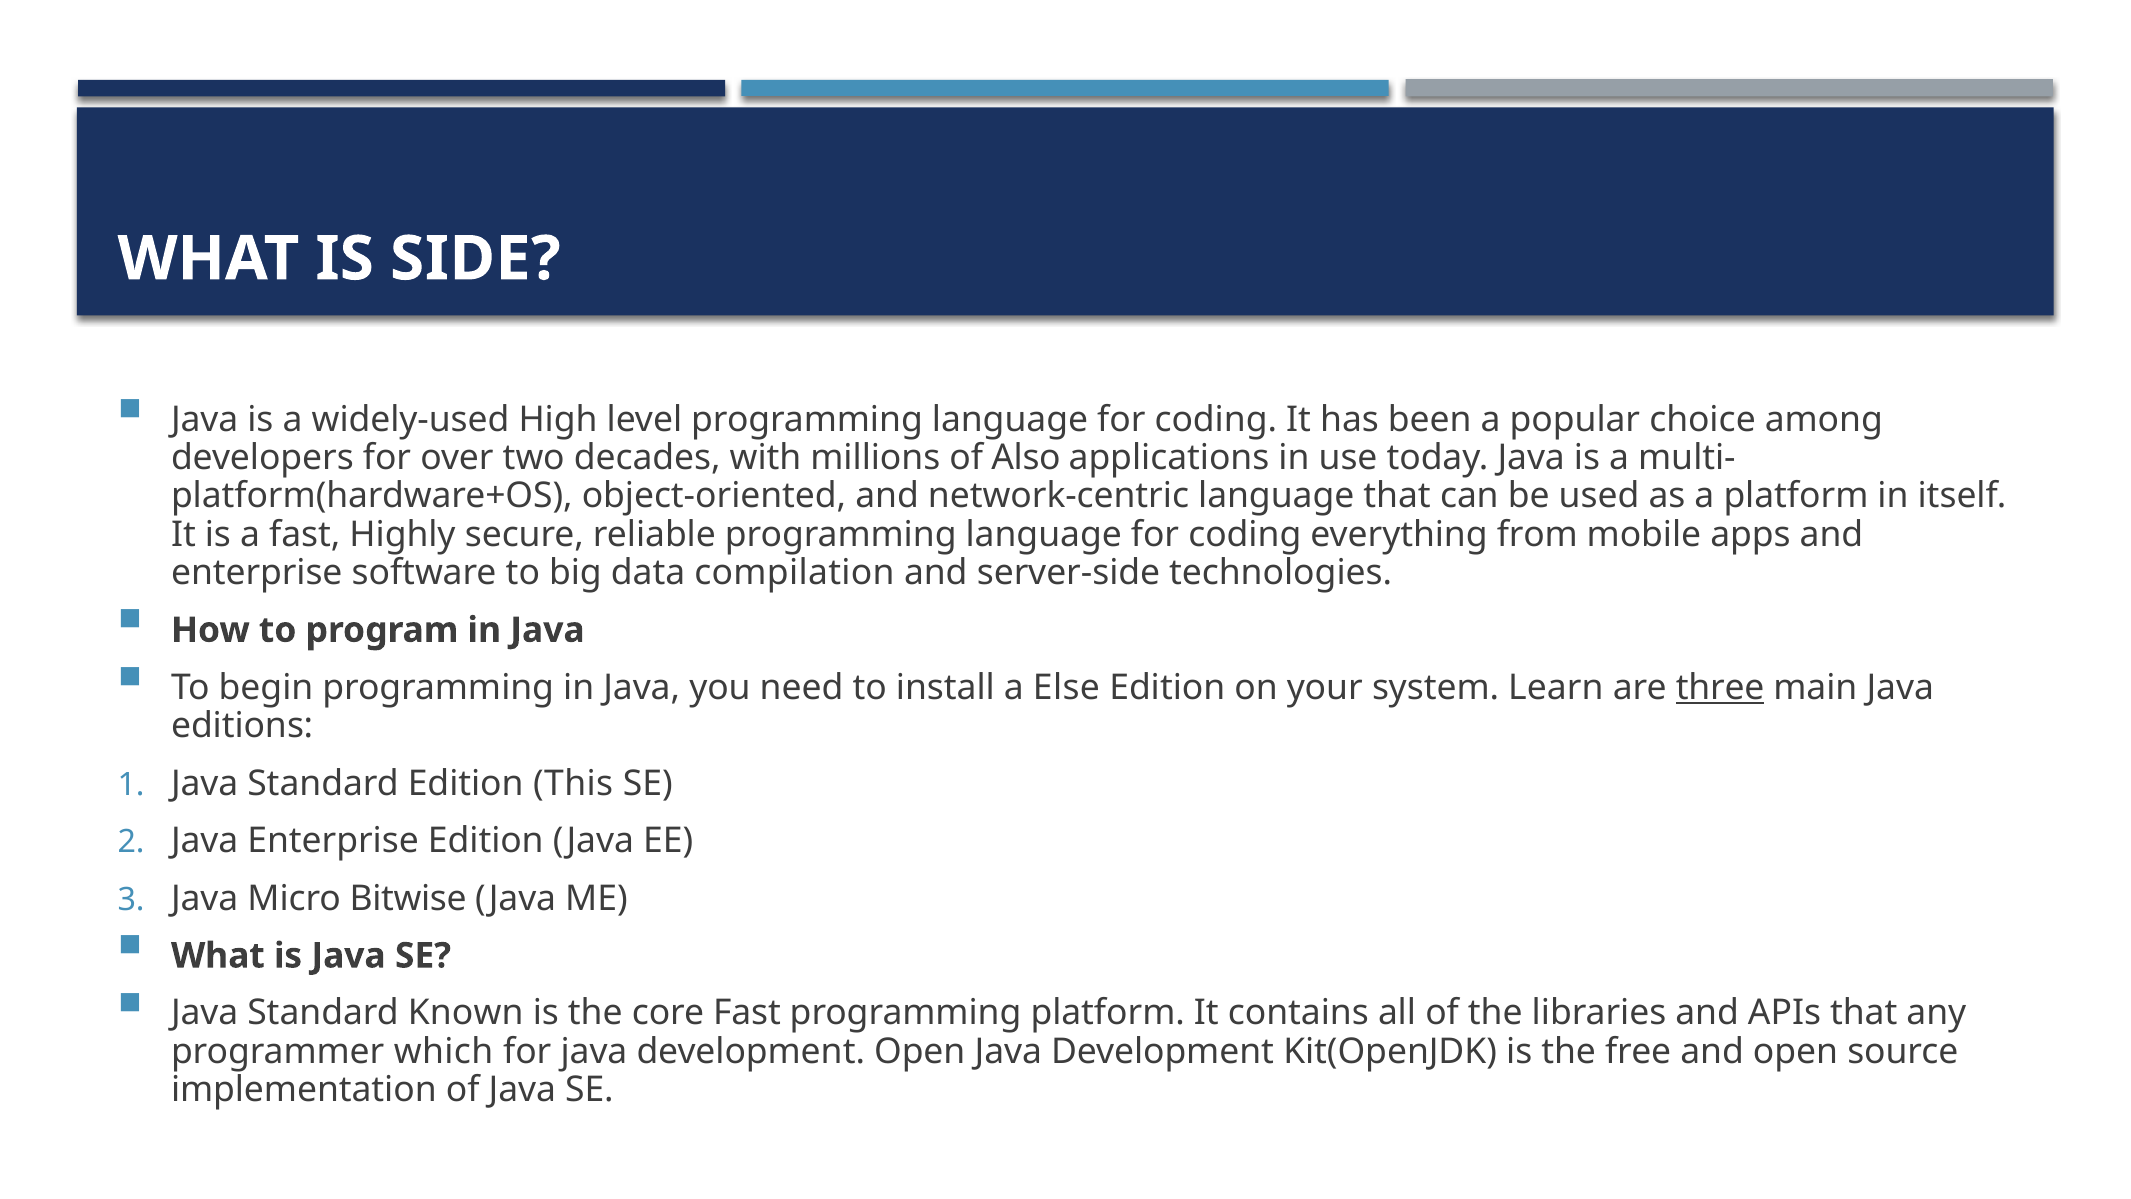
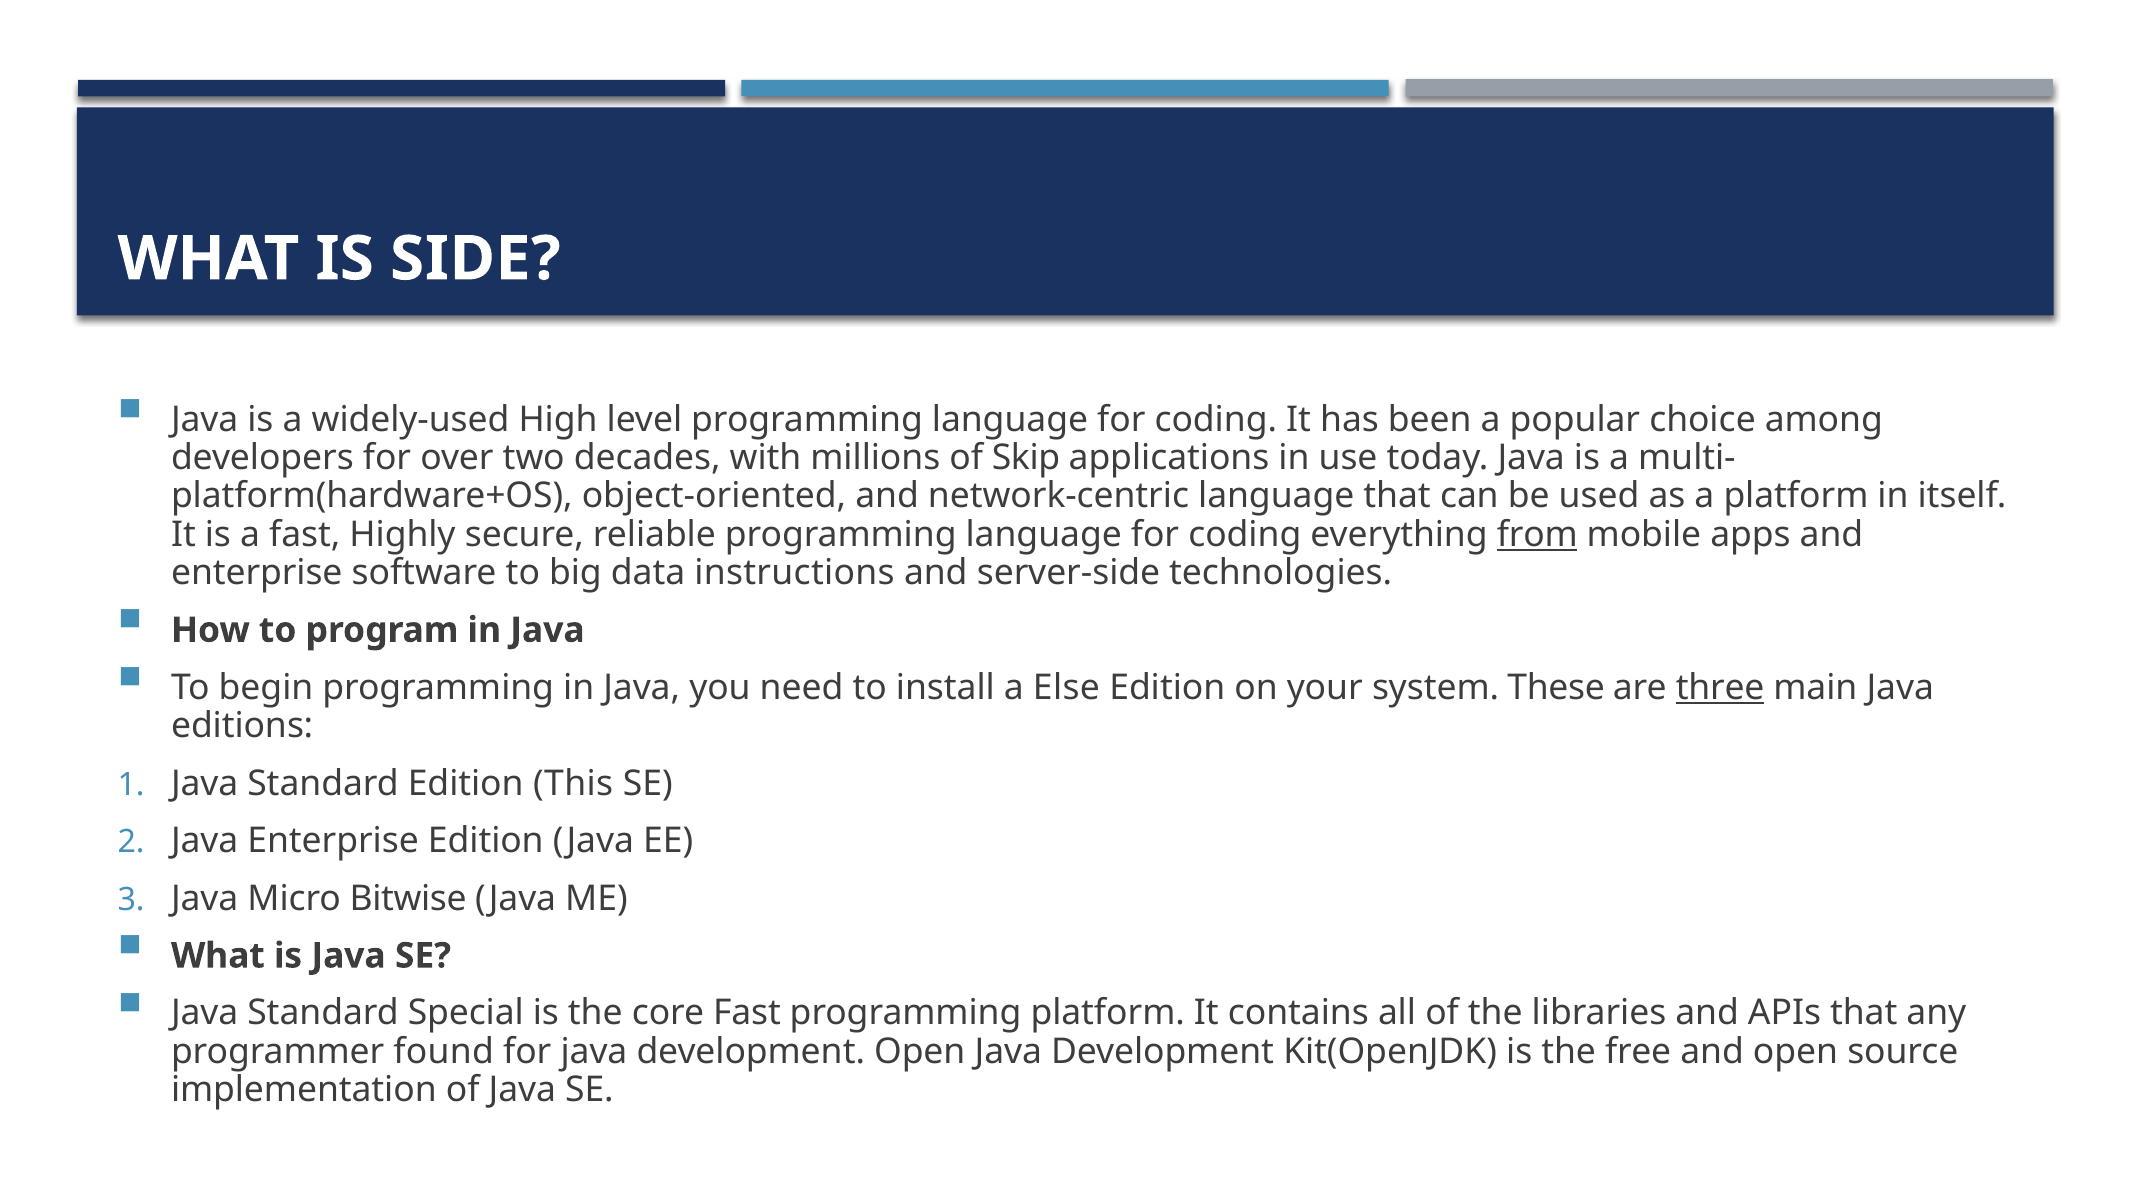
Also: Also -> Skip (1026, 458)
from underline: none -> present (1537, 534)
compilation: compilation -> instructions (794, 573)
Learn: Learn -> These (1556, 687)
Known: Known -> Special (466, 1013)
which: which -> found (444, 1051)
